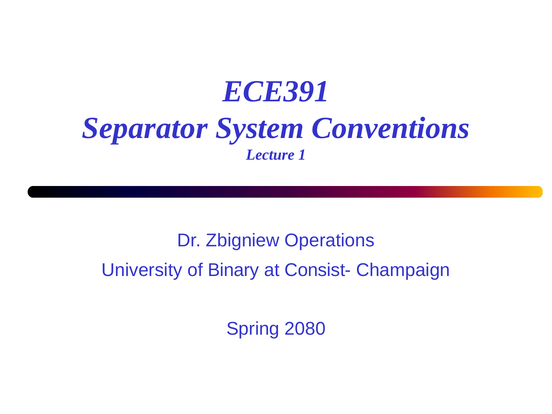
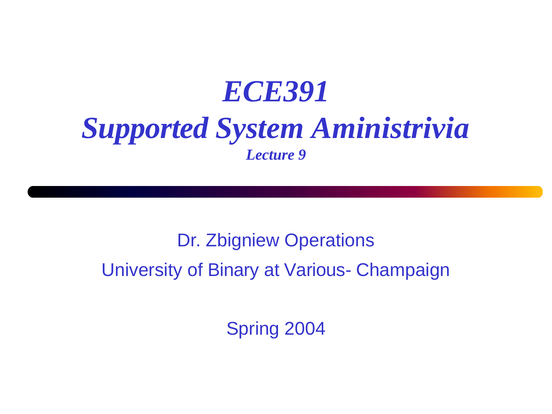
Separator: Separator -> Supported (145, 128)
Conventions: Conventions -> Aministrivia (391, 128)
1: 1 -> 9 (302, 155)
Consist-: Consist- -> Various- (318, 270)
2080: 2080 -> 2004 (305, 329)
